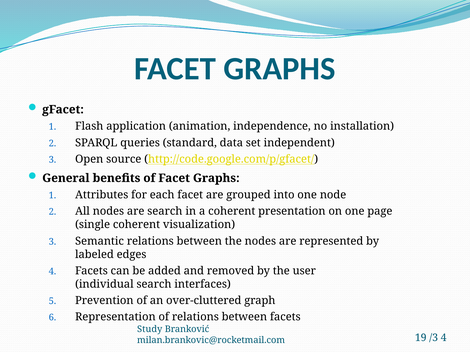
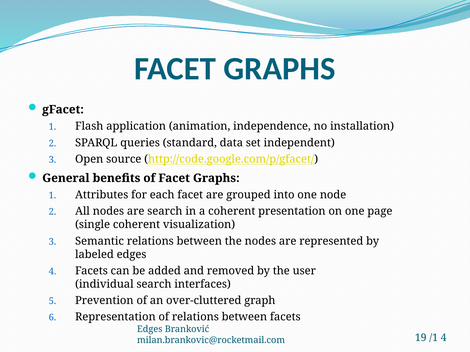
Study: Study -> Edges (150, 330)
/3: /3 -> /1 (434, 338)
